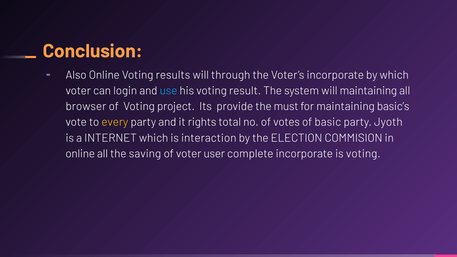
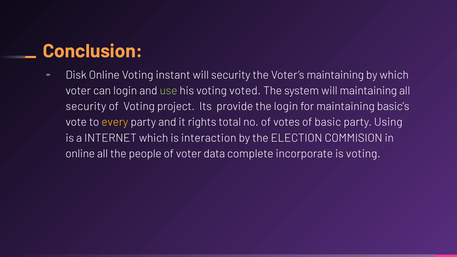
Also: Also -> Disk (76, 75)
results: results -> instant (173, 75)
will through: through -> security (231, 75)
Voter’s incorporate: incorporate -> maintaining (335, 75)
use colour: light blue -> light green (169, 91)
result: result -> voted (245, 91)
browser: browser -> security (86, 106)
the must: must -> login (286, 106)
Jyoth: Jyoth -> Using (388, 122)
saving: saving -> people (145, 154)
user: user -> data (214, 154)
